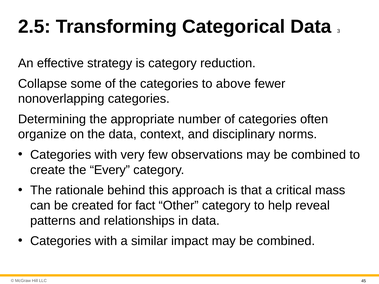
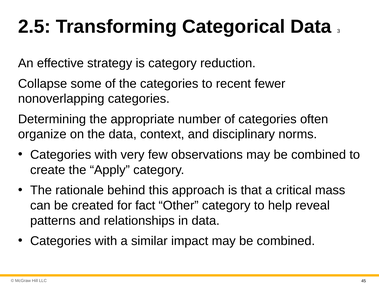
above: above -> recent (233, 84)
Every: Every -> Apply (110, 170)
